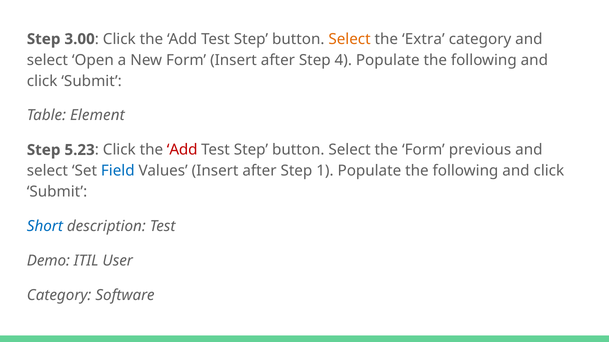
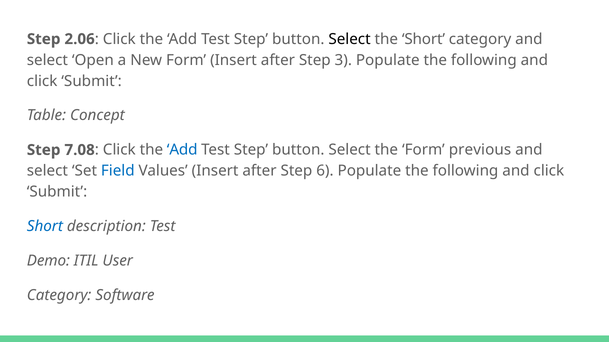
3.00: 3.00 -> 2.06 (80, 39)
Select colour: orange -> black (350, 39)
the Extra: Extra -> Short (423, 39)
4: 4 -> 3 (343, 60)
Element: Element -> Concept (97, 116)
5.23: 5.23 -> 7.08 (80, 150)
Add colour: red -> blue (182, 150)
1: 1 -> 6 (325, 171)
